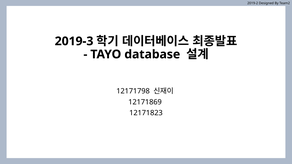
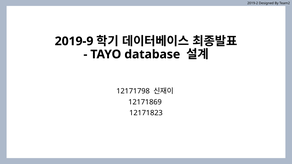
2019-3: 2019-3 -> 2019-9 (74, 41)
